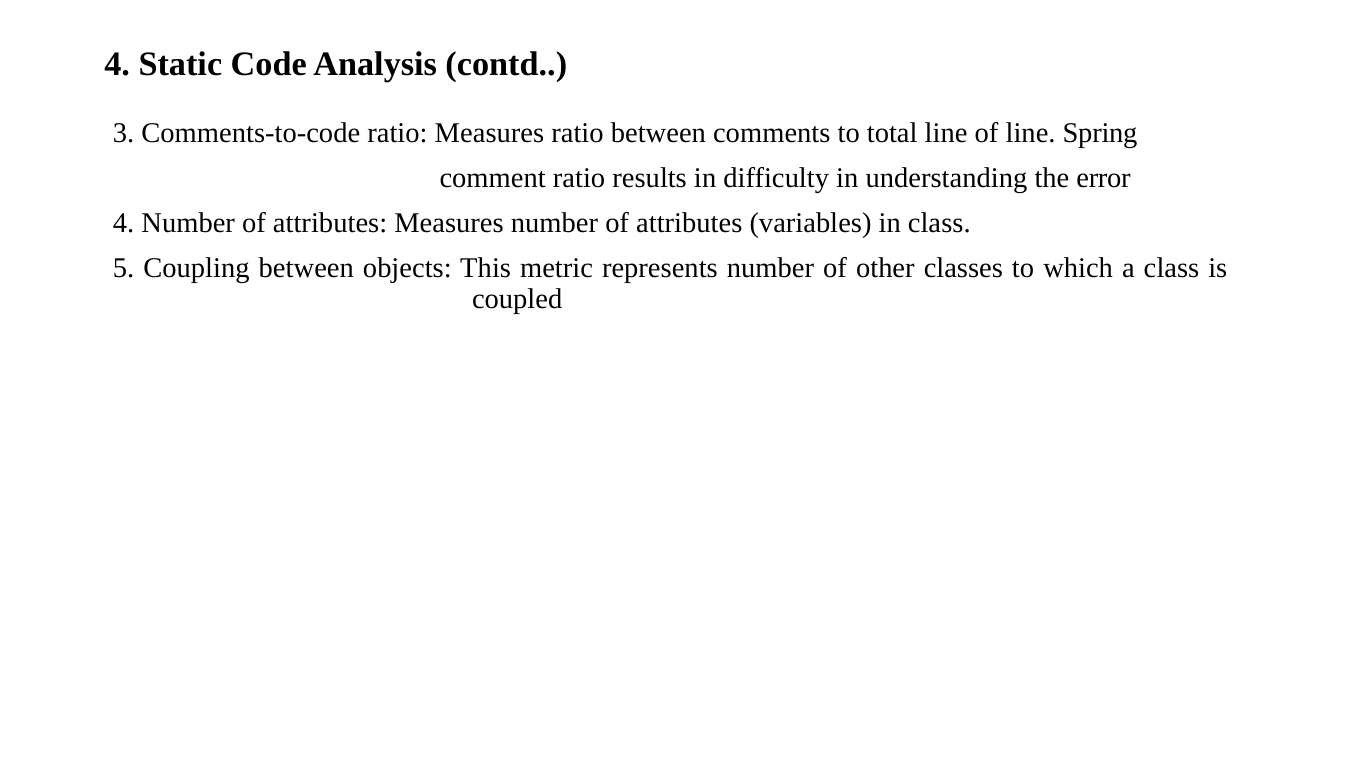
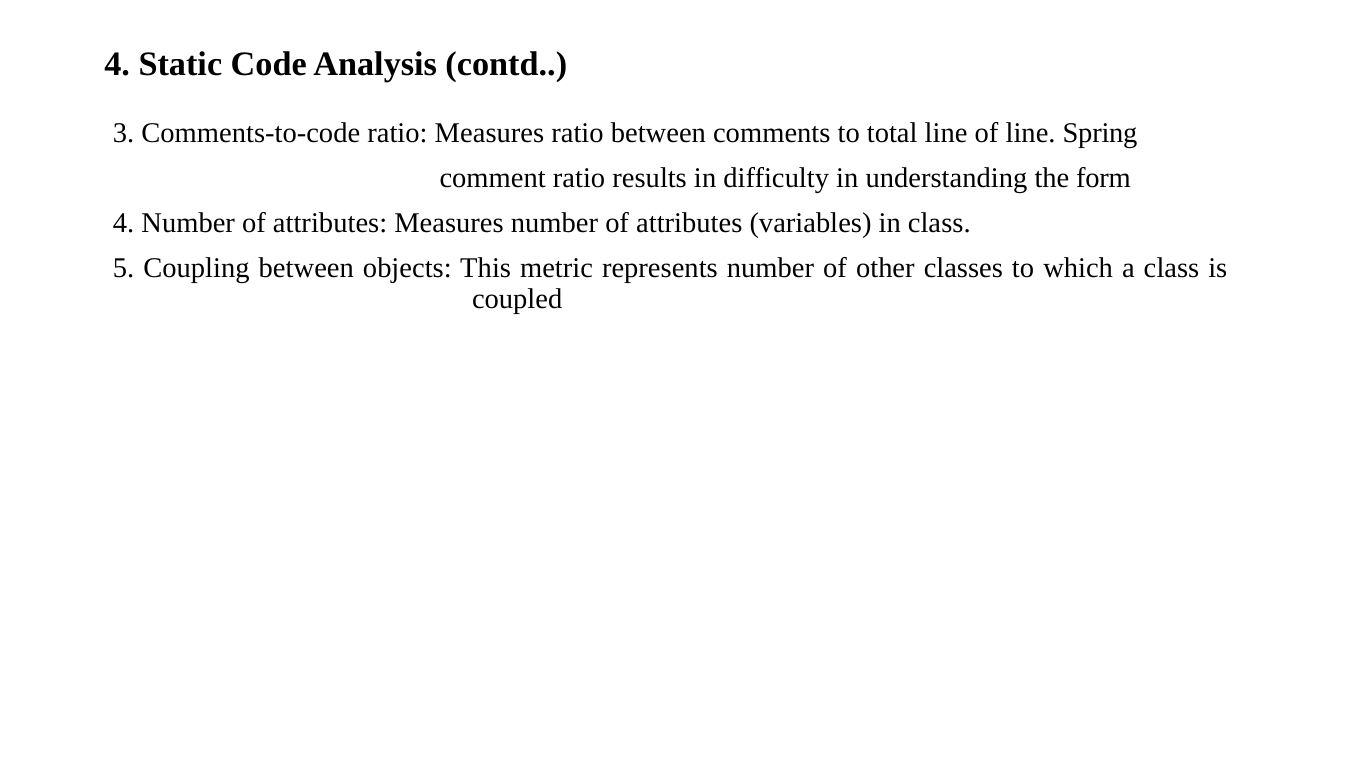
error: error -> form (1104, 178)
